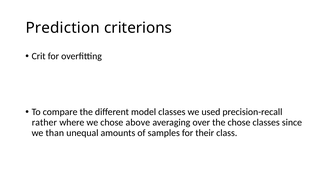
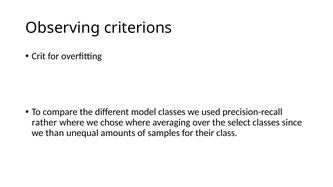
Prediction: Prediction -> Observing (63, 28)
chose above: above -> where (138, 123)
the chose: chose -> select (239, 123)
